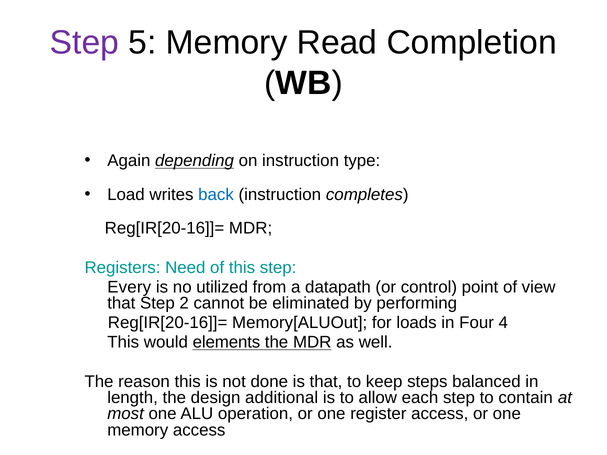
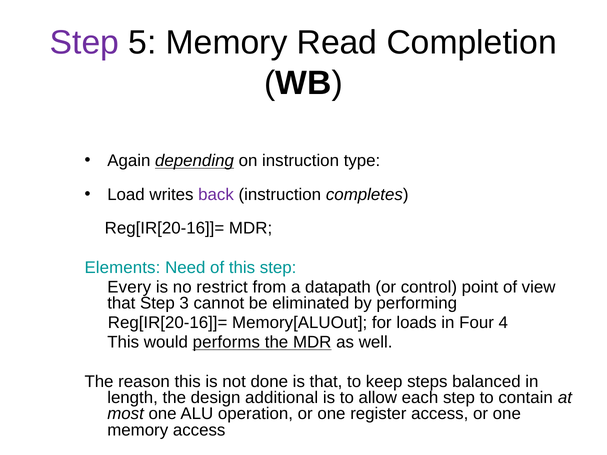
back colour: blue -> purple (216, 195)
Registers: Registers -> Elements (122, 268)
utilized: utilized -> restrict (222, 287)
2: 2 -> 3 (184, 303)
elements: elements -> performs (226, 343)
